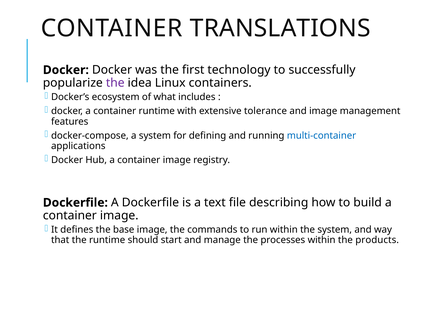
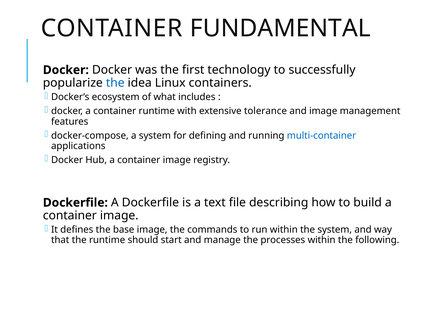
TRANSLATIONS: TRANSLATIONS -> FUNDAMENTAL (280, 28)
the colour: purple -> blue (115, 83)
products: products -> following (377, 240)
